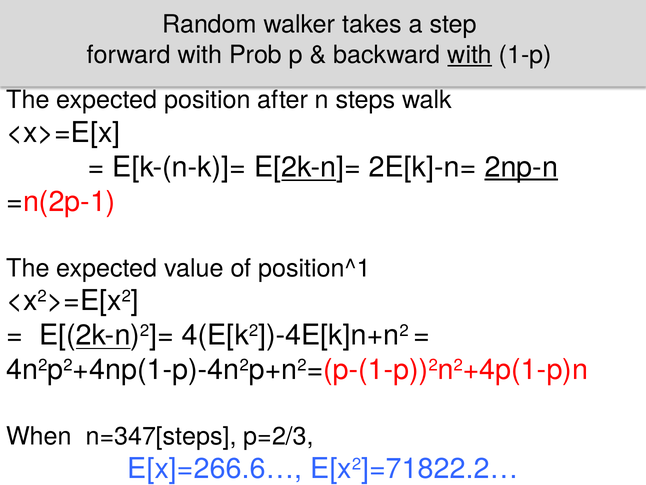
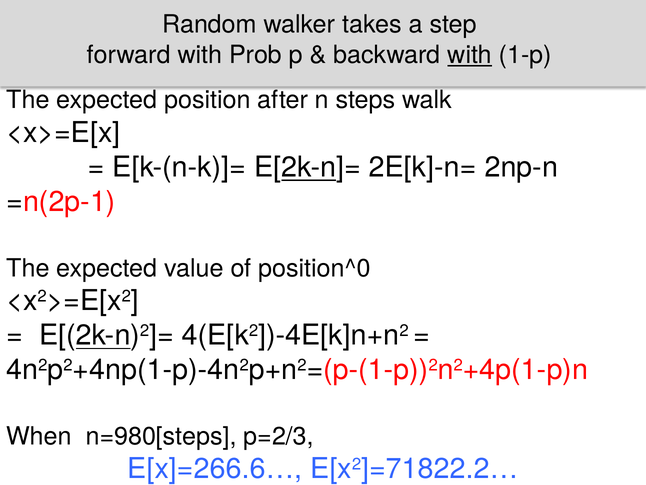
2np-n underline: present -> none (521, 167)
position^1: position^1 -> position^0 (314, 268)
n=347[steps: n=347[steps -> n=980[steps (161, 436)
